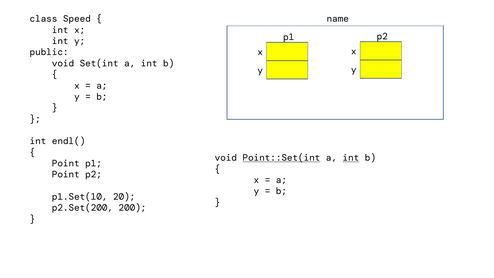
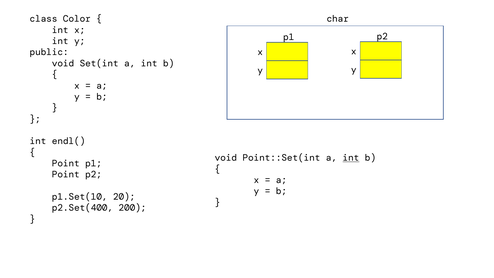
Speed: Speed -> Color (77, 19)
name: name -> char (338, 19)
Point::Set(int underline: present -> none (281, 158)
p2.Set(200: p2.Set(200 -> p2.Set(400 (82, 208)
